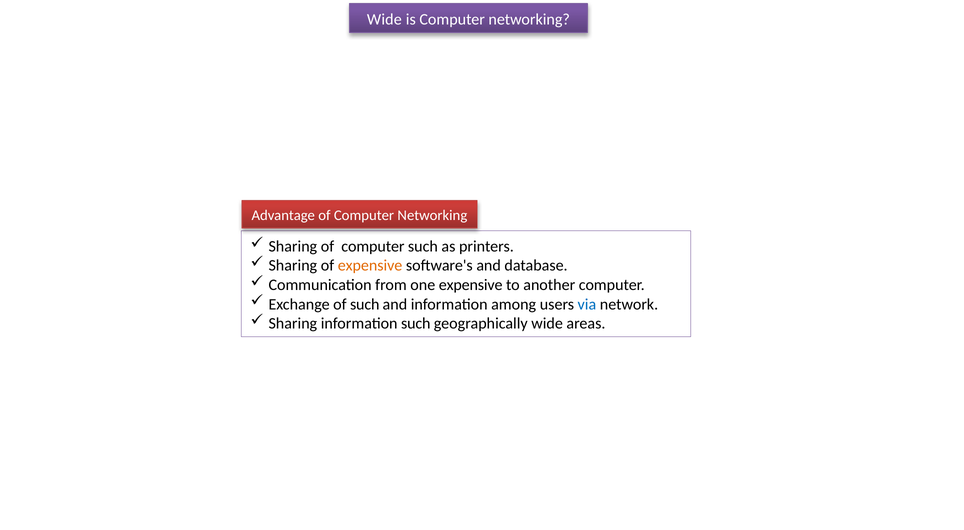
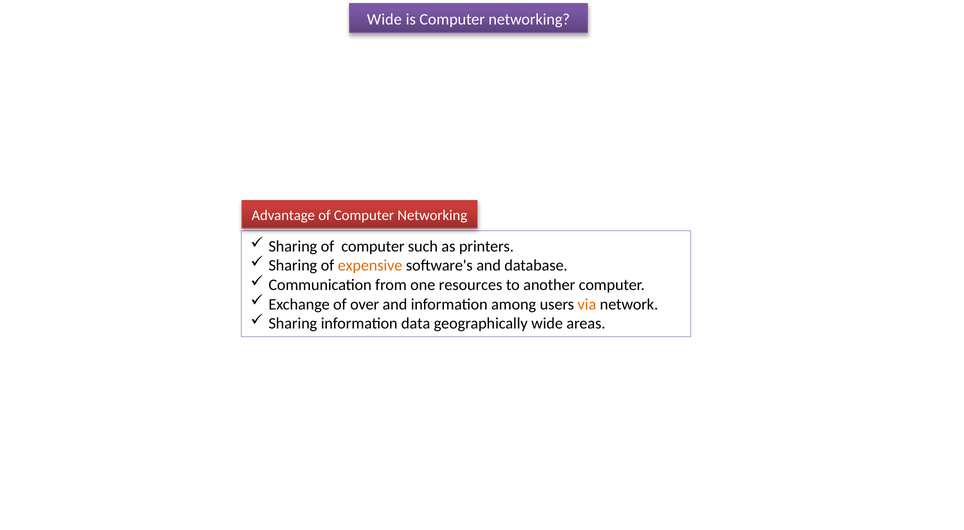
one expensive: expensive -> resources (471, 285)
of such: such -> over (365, 304)
via colour: blue -> orange (587, 304)
information such: such -> data (416, 324)
